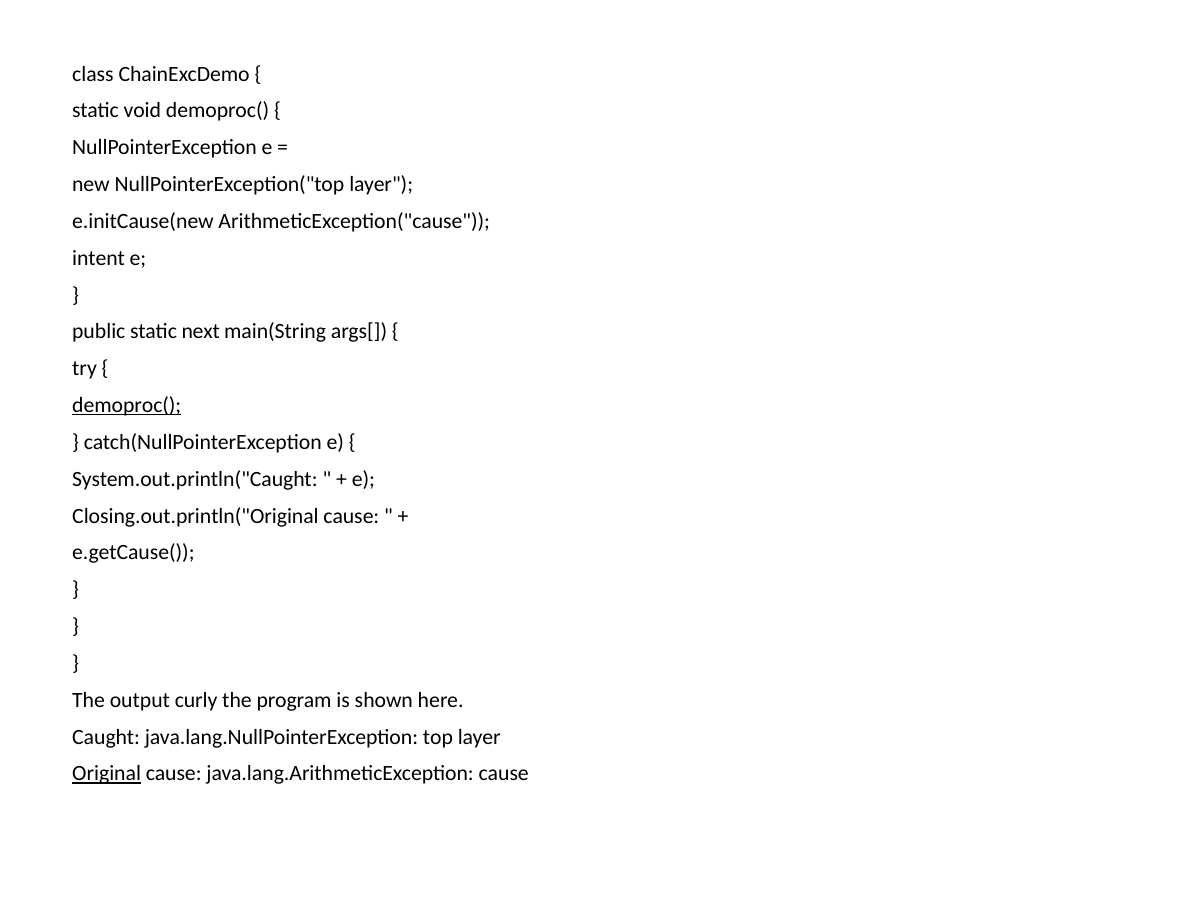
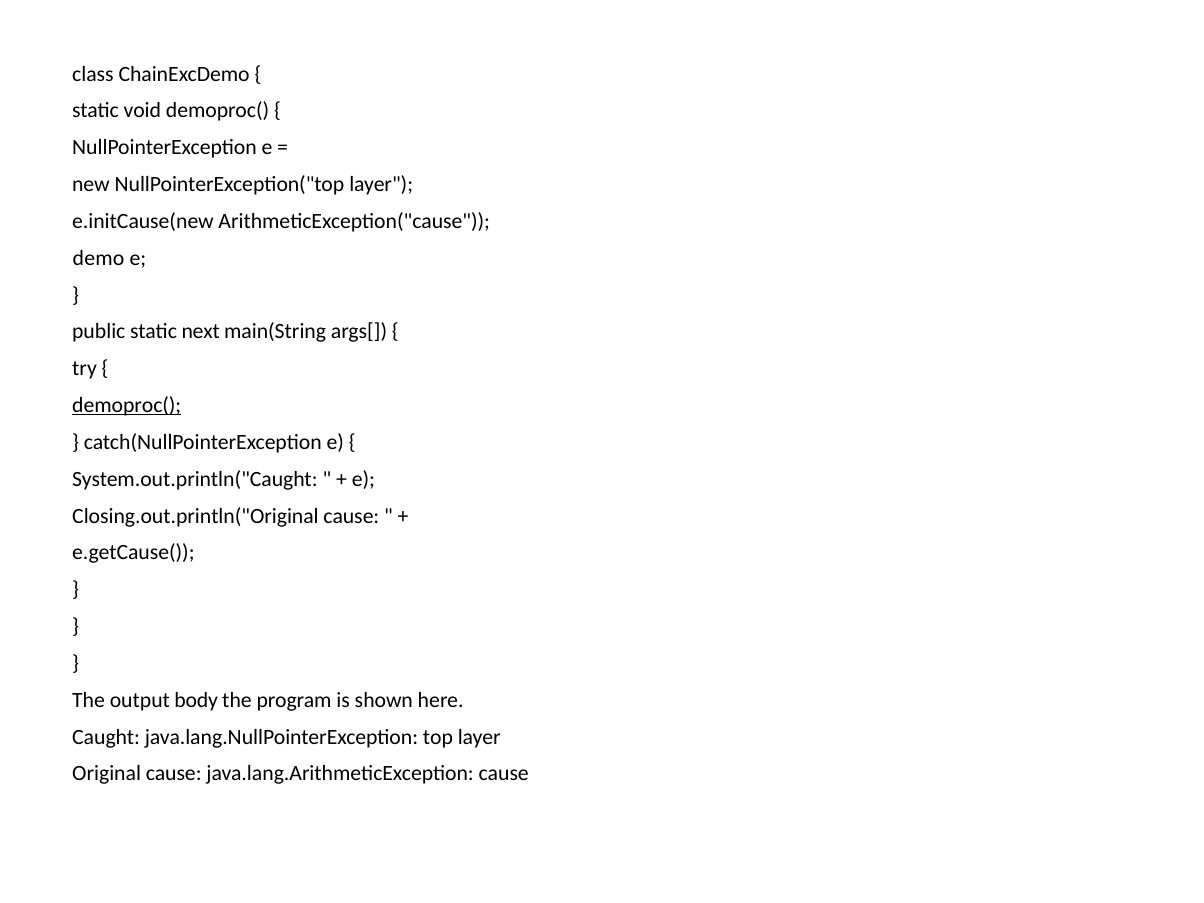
intent: intent -> demo (98, 258)
curly: curly -> body (196, 700)
Original underline: present -> none (107, 774)
